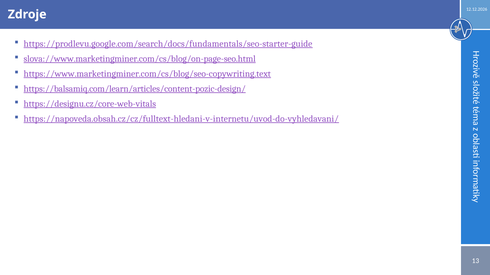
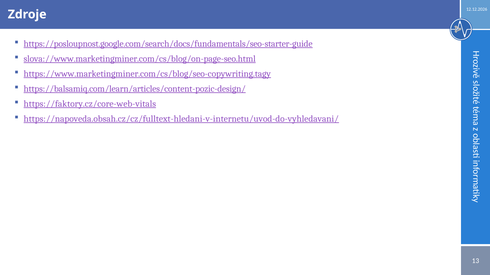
https://prodlevu.google.com/search/docs/fundamentals/seo-starter-guide: https://prodlevu.google.com/search/docs/fundamentals/seo-starter-guide -> https://posloupnost.google.com/search/docs/fundamentals/seo-starter-guide (168, 44)
https://www.marketingminer.com/cs/blog/seo-copywriting.text: https://www.marketingminer.com/cs/blog/seo-copywriting.text -> https://www.marketingminer.com/cs/blog/seo-copywriting.tagy (147, 74)
https://designu.cz/core-web-vitals: https://designu.cz/core-web-vitals -> https://faktory.cz/core-web-vitals (90, 104)
